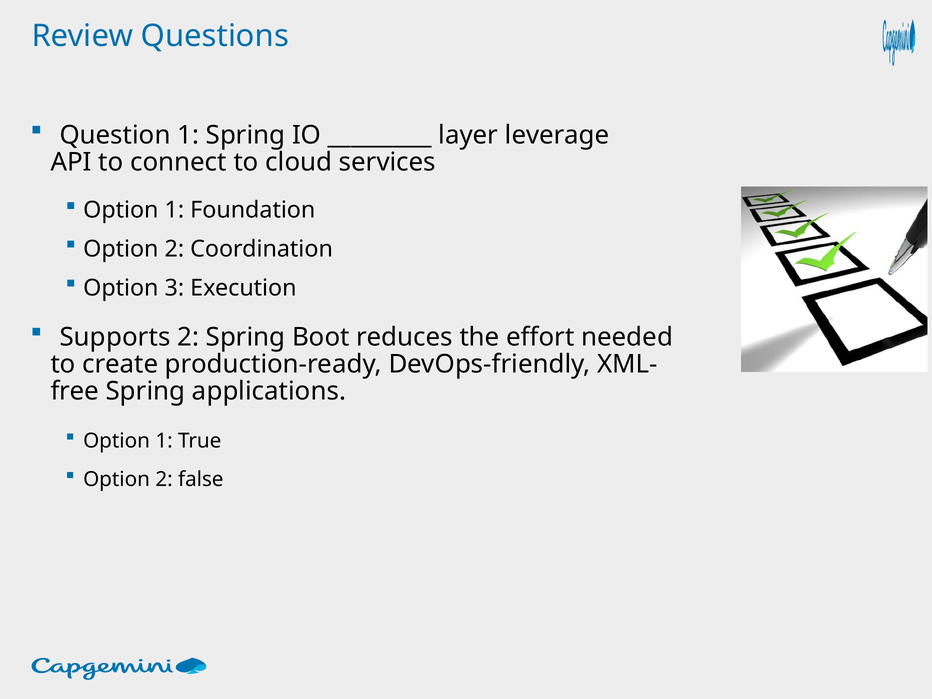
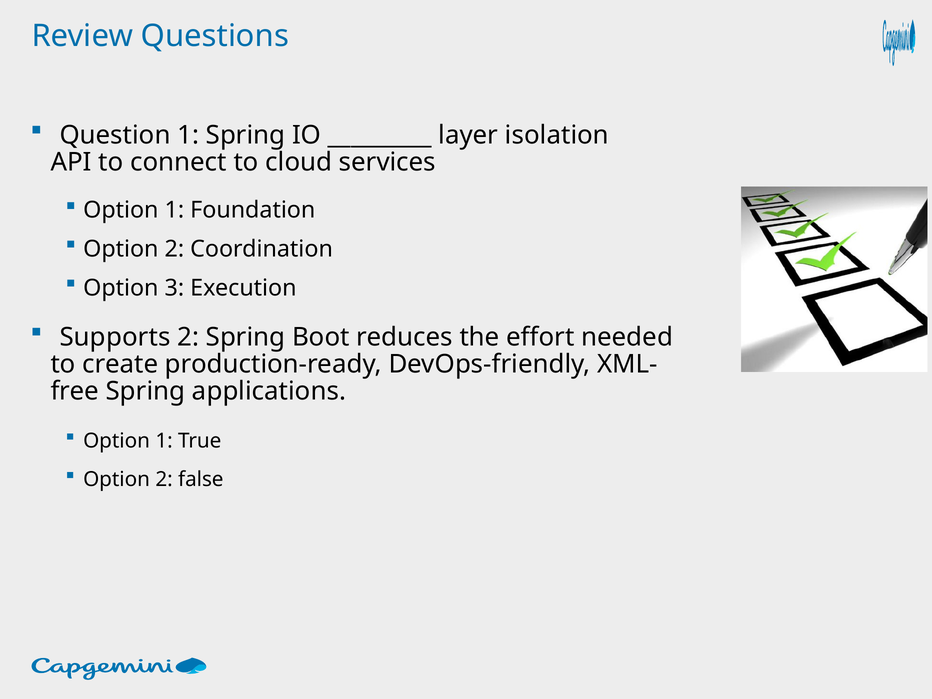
leverage: leverage -> isolation (557, 135)
